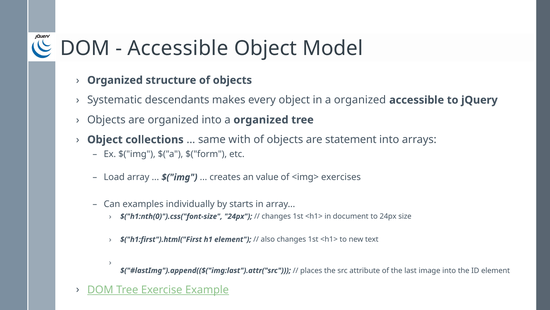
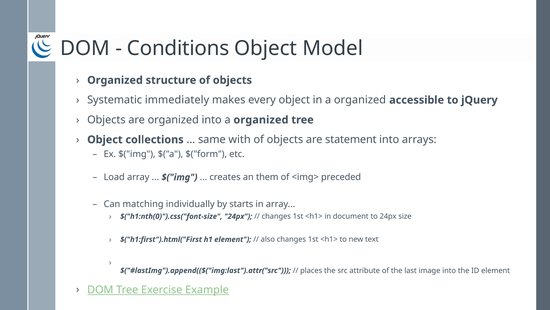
Accessible: Accessible -> Conditions (178, 48)
descendants: descendants -> immediately (177, 100)
value: value -> them (267, 177)
exercises: exercises -> preceded (341, 177)
examples: examples -> matching (143, 204)
